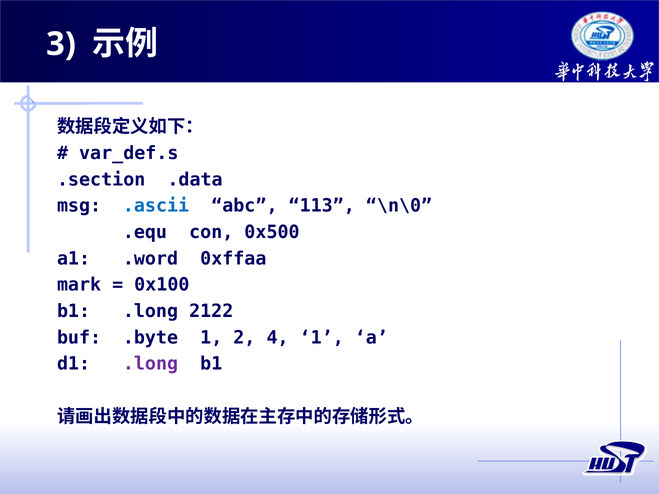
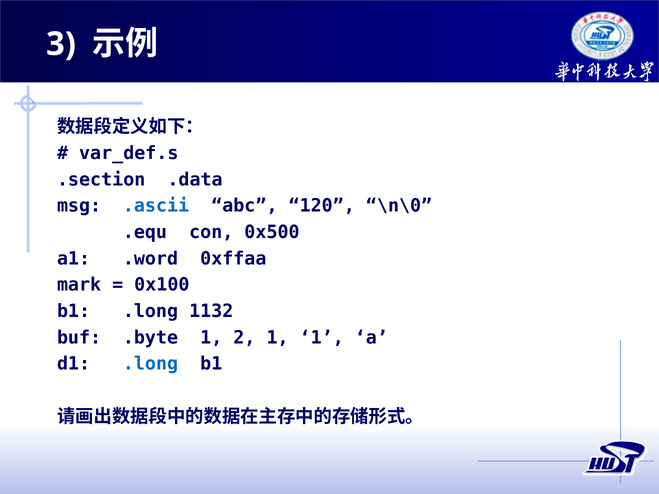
113: 113 -> 120 (322, 206)
2122: 2122 -> 1132 (211, 311)
2 4: 4 -> 1 (278, 338)
.long colour: purple -> blue (150, 364)
